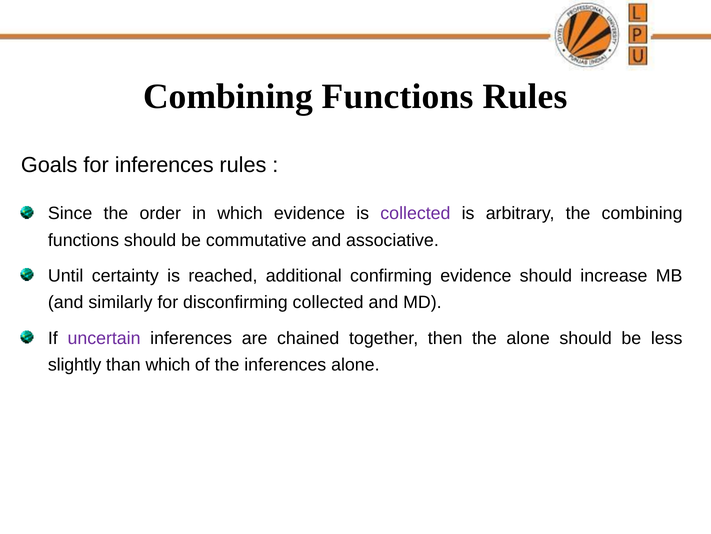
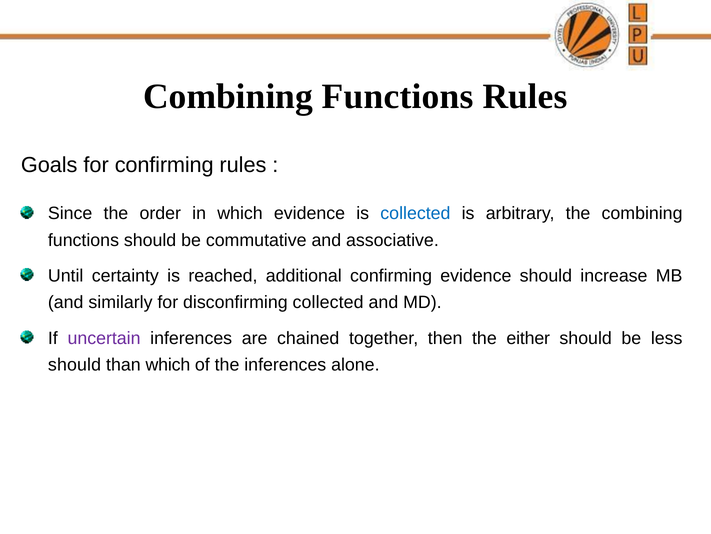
for inferences: inferences -> confirming (164, 165)
collected colour: purple -> blue (415, 213)
the alone: alone -> either (528, 338)
slightly: slightly -> should (75, 364)
